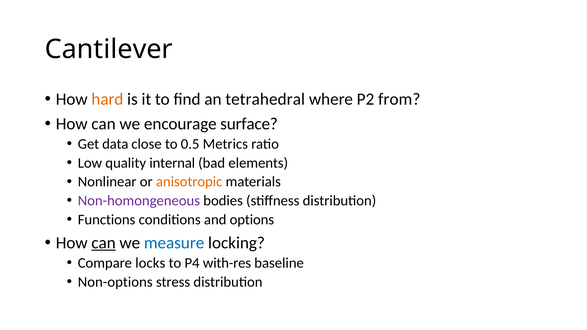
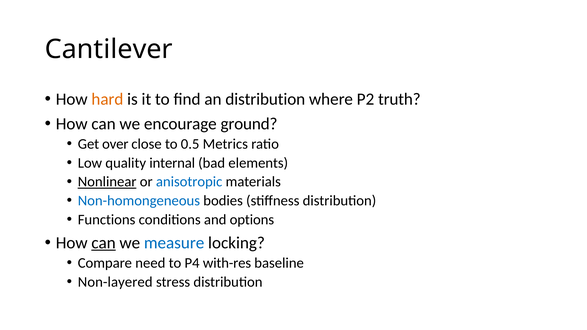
an tetrahedral: tetrahedral -> distribution (265, 99)
from: from -> truth (399, 99)
surface: surface -> ground (249, 124)
data: data -> over (115, 144)
Nonlinear underline: none -> present (107, 182)
anisotropic colour: orange -> blue (189, 182)
Non-homongeneous colour: purple -> blue (139, 201)
locks: locks -> need (150, 263)
Non-options: Non-options -> Non-layered (115, 282)
